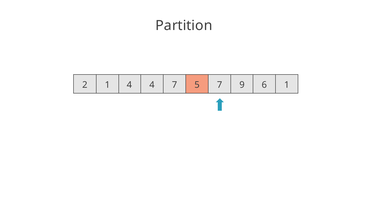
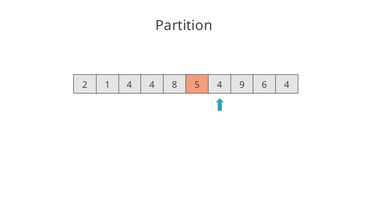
4 7: 7 -> 8 (174, 85)
5 7: 7 -> 4 (220, 85)
6 1: 1 -> 4 (287, 85)
